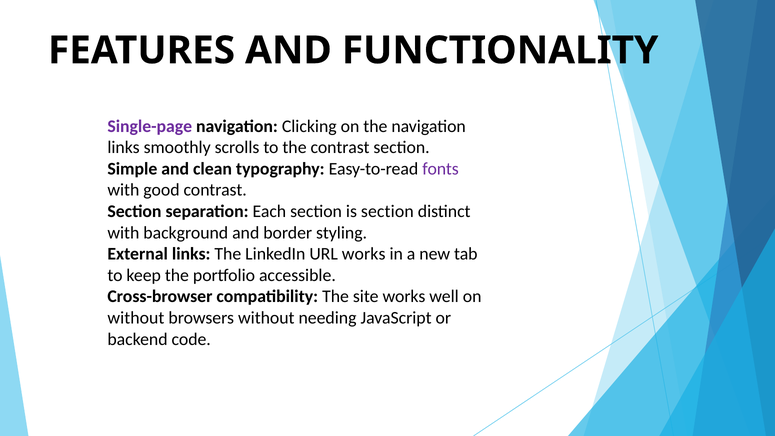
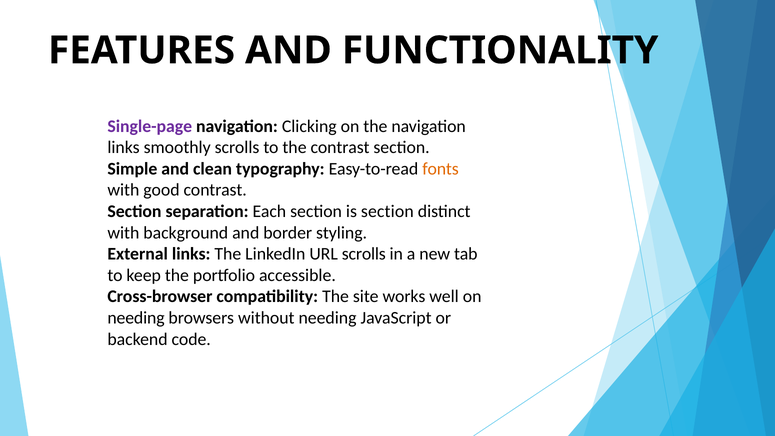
fonts colour: purple -> orange (441, 169)
URL works: works -> scrolls (364, 254)
without: without -> needing (136, 318)
